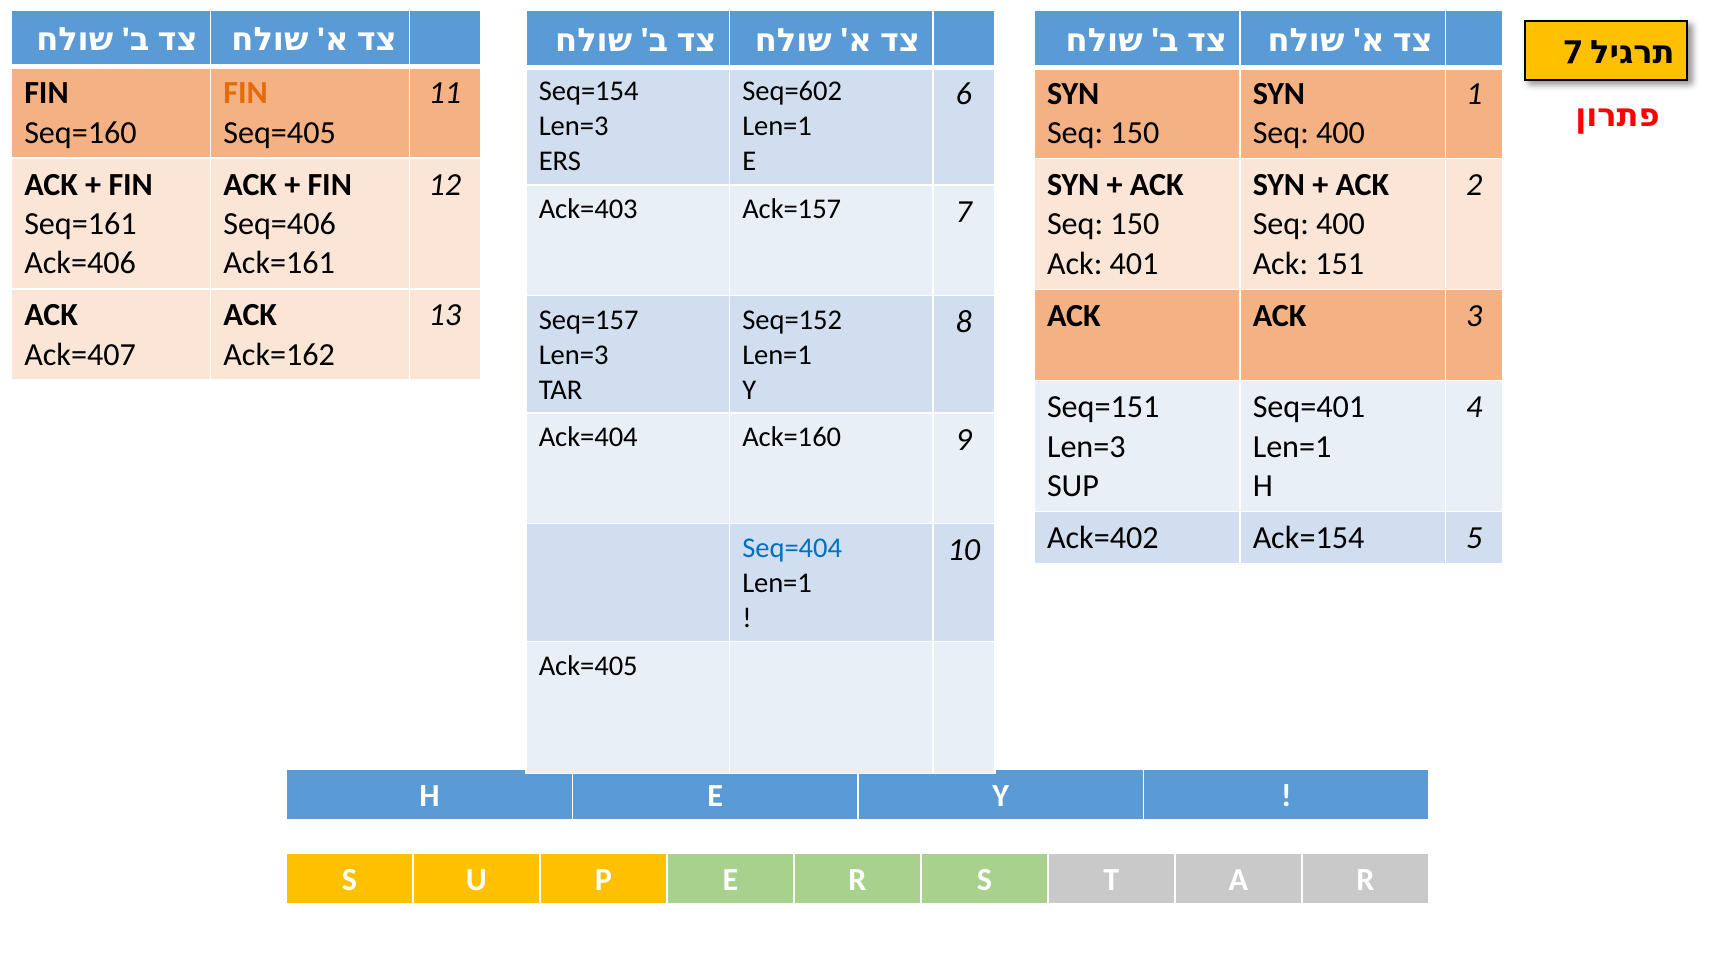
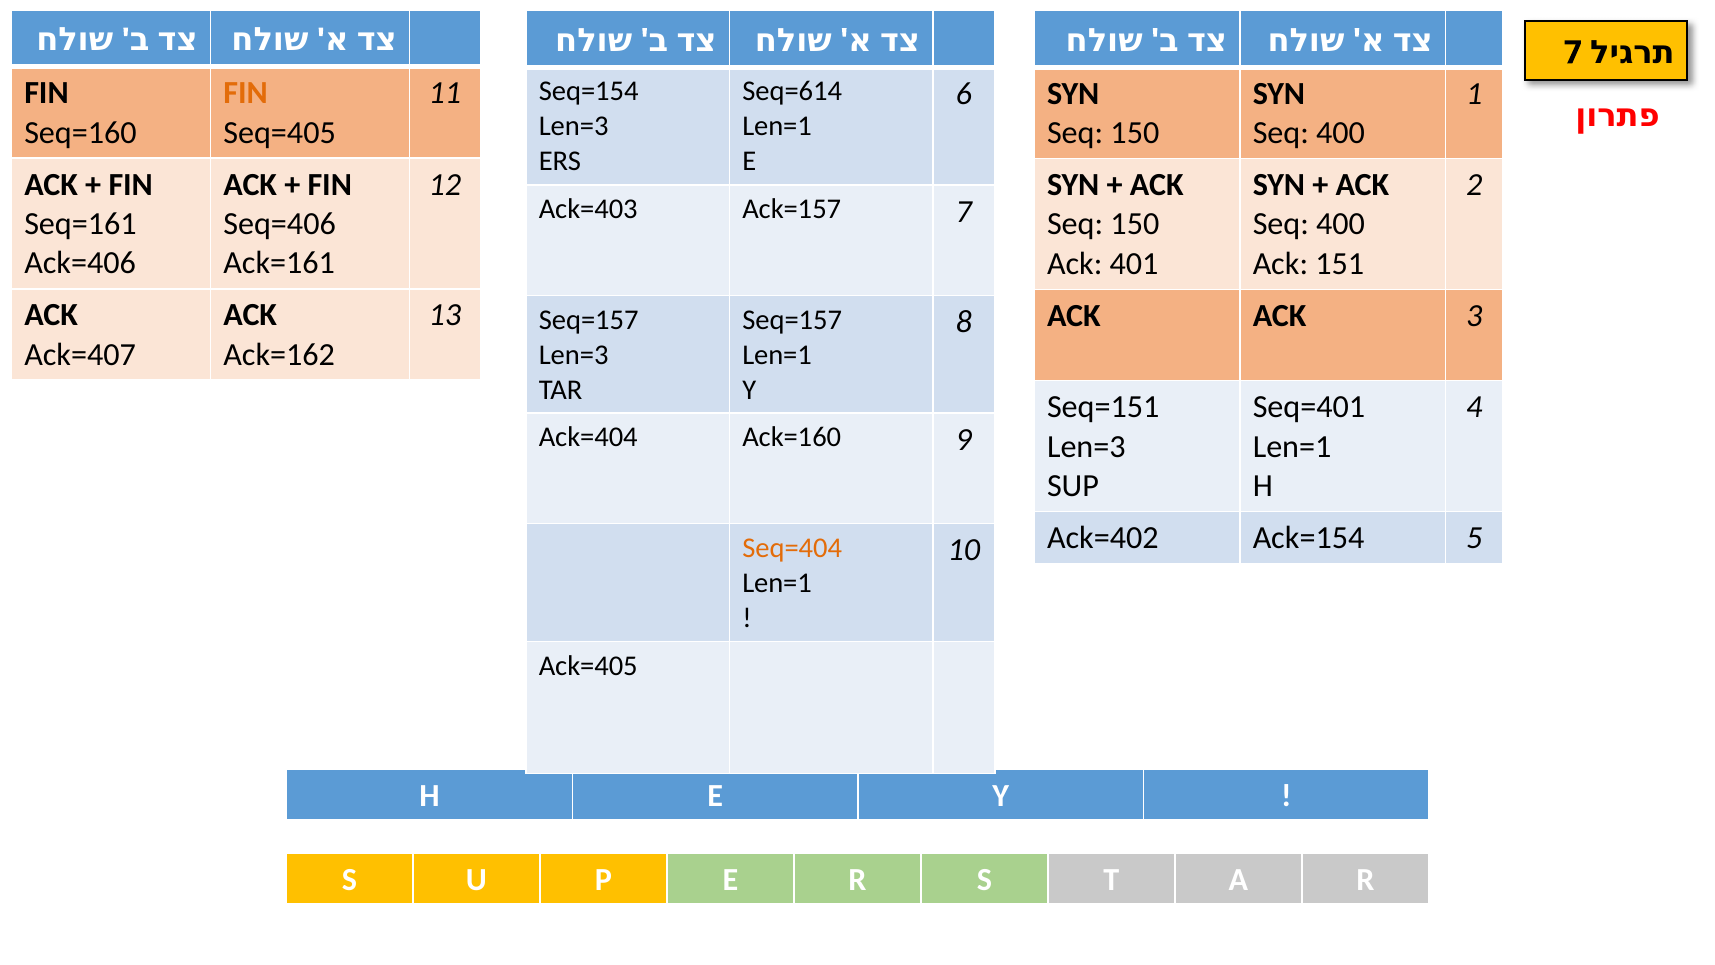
Seq=602: Seq=602 -> Seq=614 (792, 91)
Seq=152: Seq=152 -> Seq=157 (792, 320)
Seq=404 colour: blue -> orange (792, 548)
